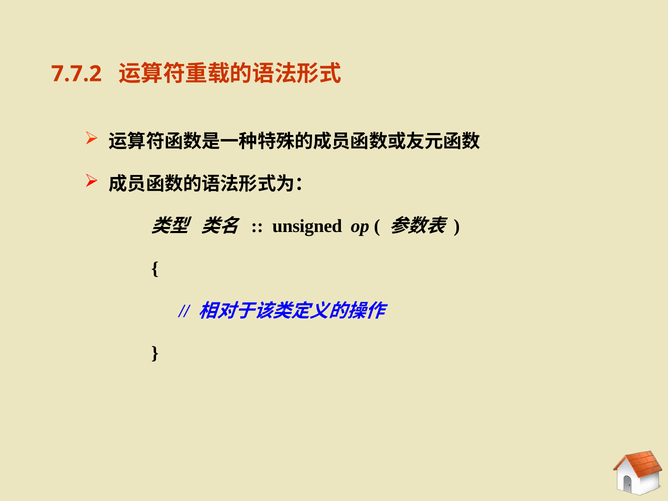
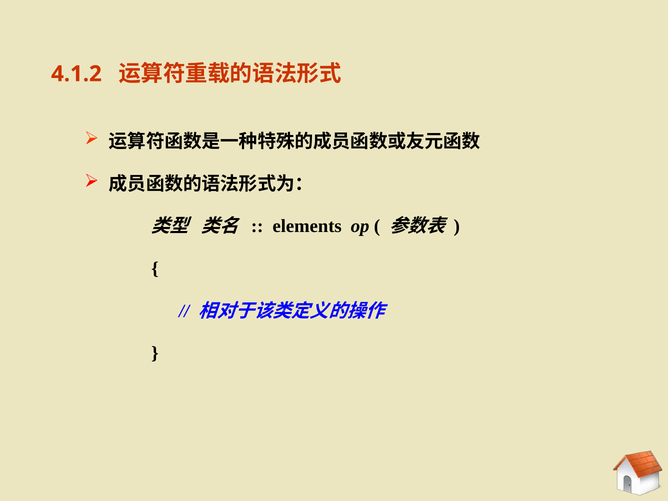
7.7.2: 7.7.2 -> 4.1.2 (76, 74)
unsigned: unsigned -> elements (307, 226)
